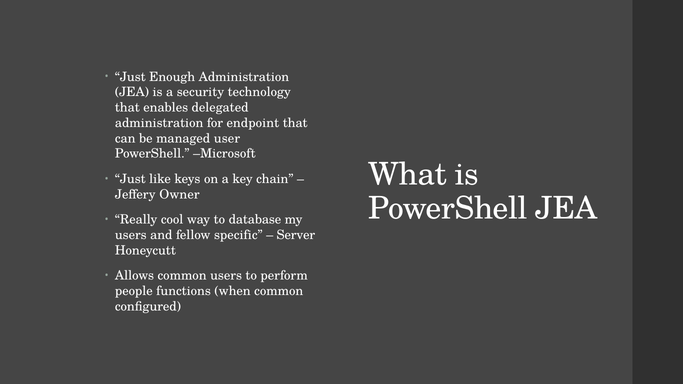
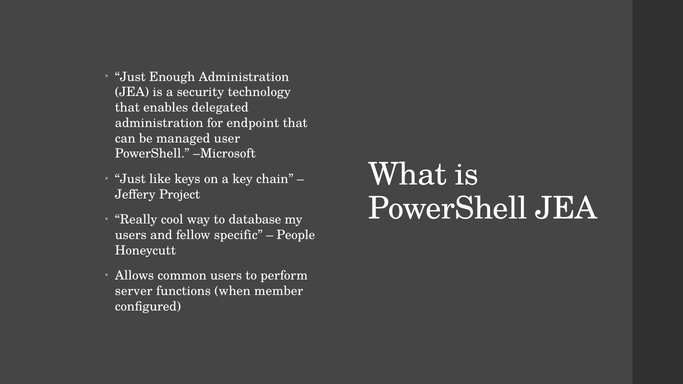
Owner: Owner -> Project (180, 194)
Server: Server -> People (296, 235)
people: people -> server (134, 291)
when common: common -> member (279, 291)
